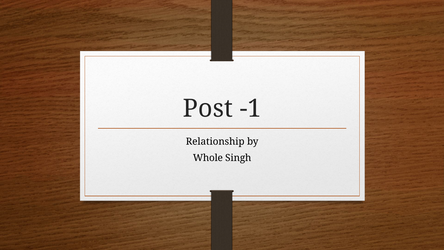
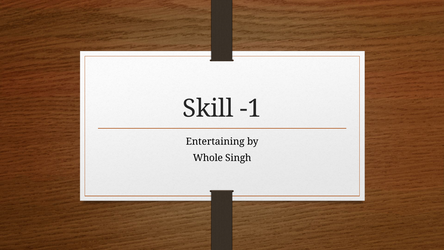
Post: Post -> Skill (208, 108)
Relationship: Relationship -> Entertaining (215, 141)
